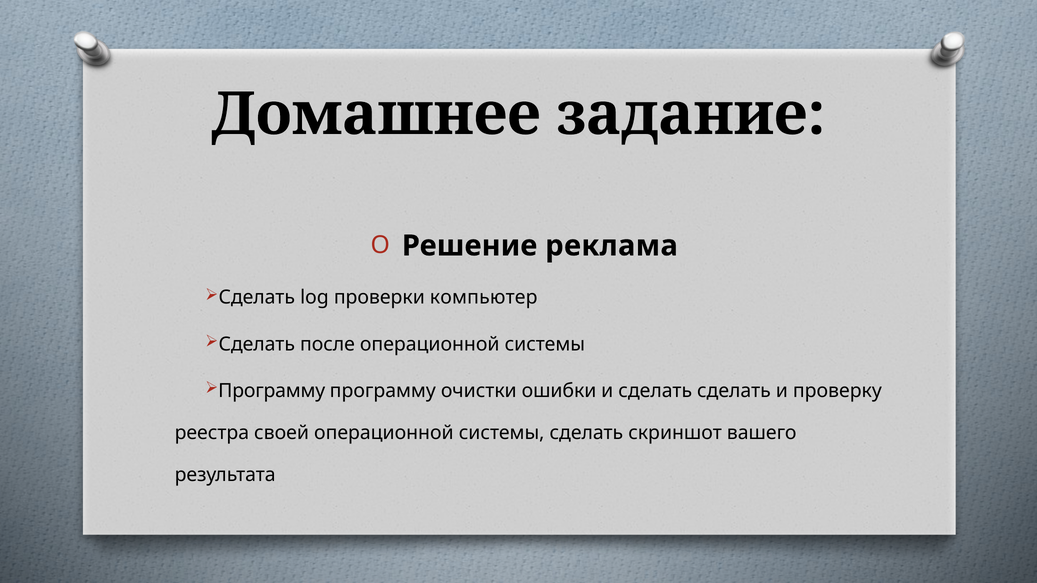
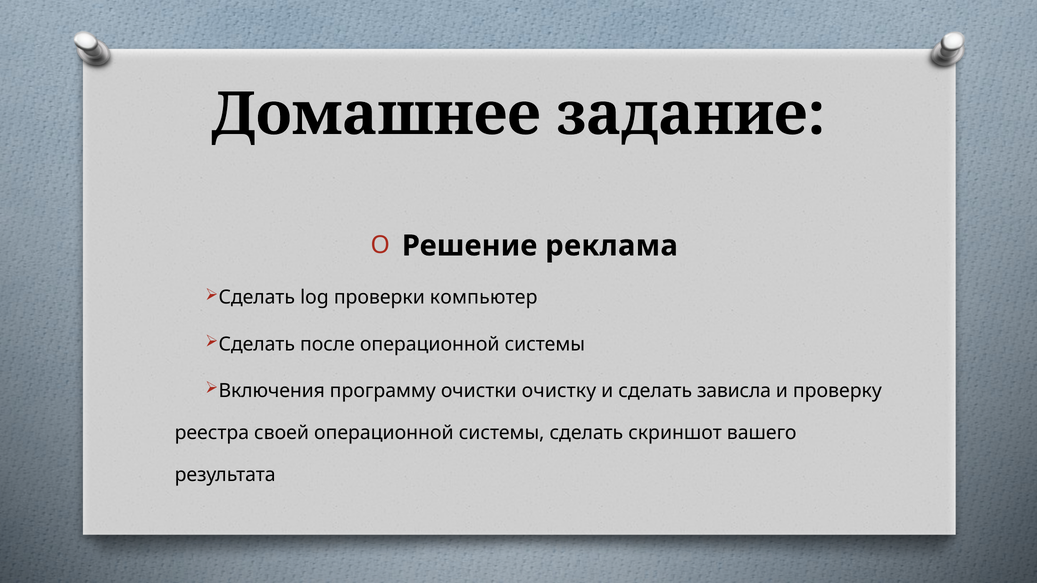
Программу: Программу -> Включения (272, 391)
ошибки: ошибки -> очистку (559, 391)
сделать сделать: сделать -> зависла (734, 391)
